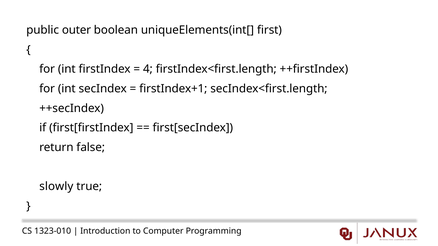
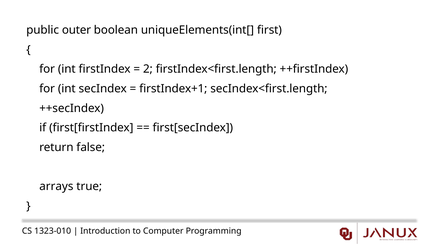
4: 4 -> 2 (148, 69)
slowly: slowly -> arrays (56, 187)
